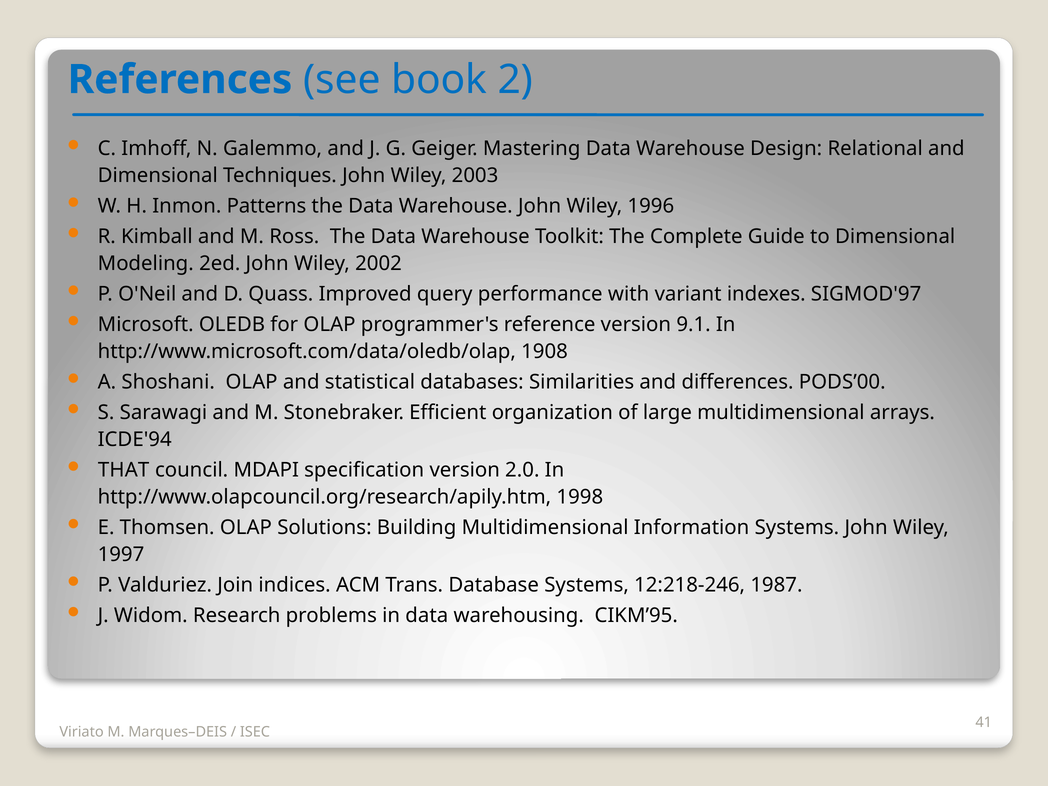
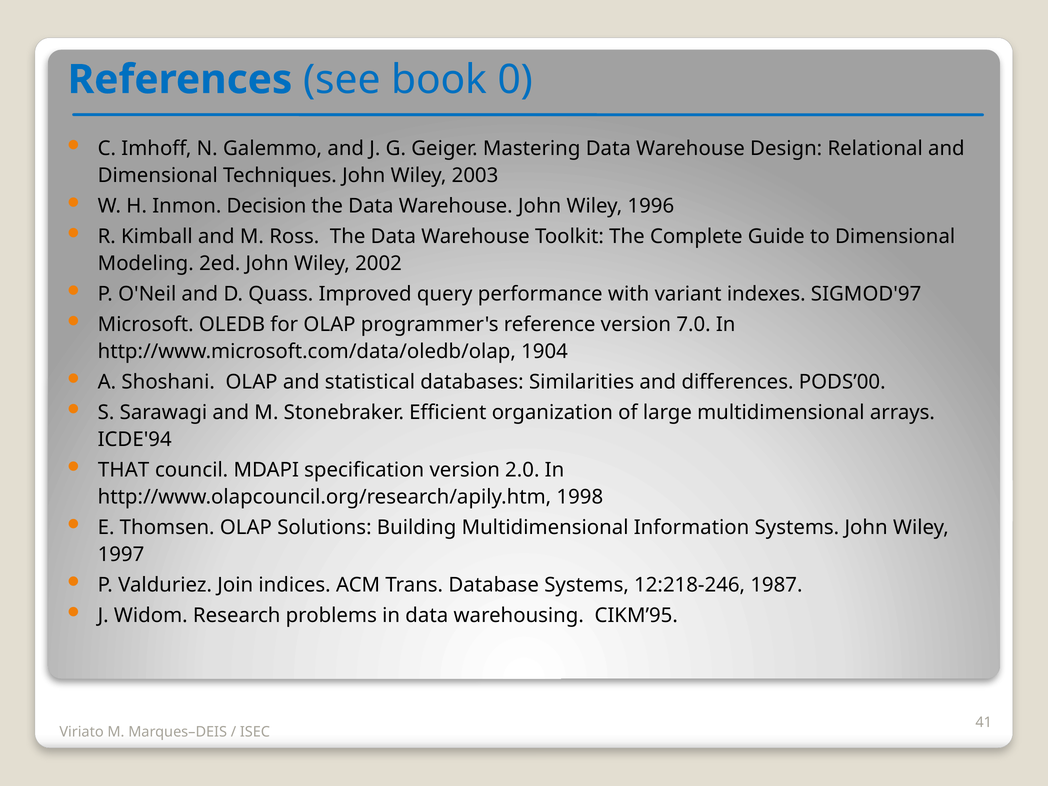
2: 2 -> 0 (515, 80)
Patterns: Patterns -> Decision (266, 206)
9.1: 9.1 -> 7.0 (694, 325)
1908: 1908 -> 1904 (545, 351)
